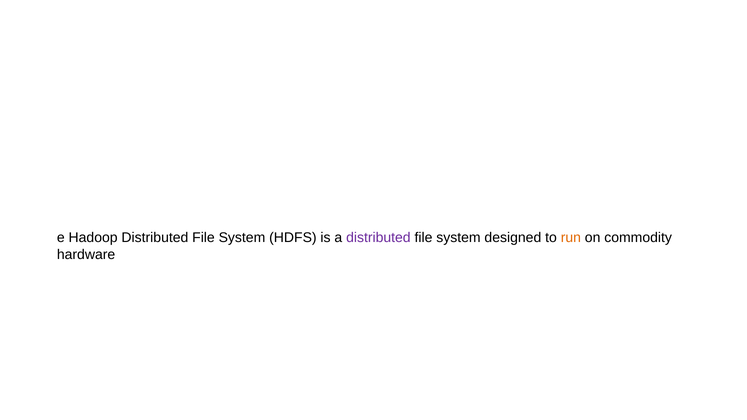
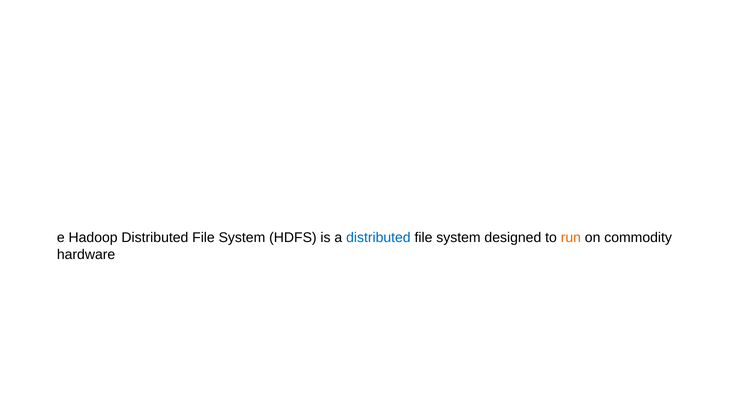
distributed colour: purple -> blue (378, 238)
